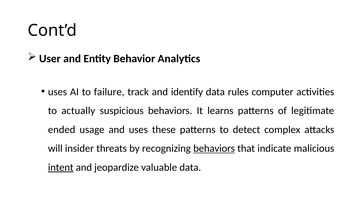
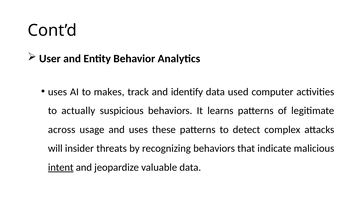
failure: failure -> makes (109, 92)
rules: rules -> used (238, 92)
ended: ended -> across (62, 130)
behaviors underline: present -> none (214, 149)
